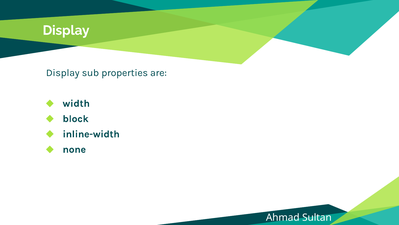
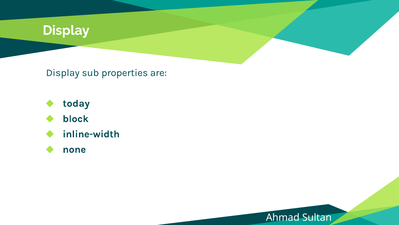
width: width -> today (76, 103)
